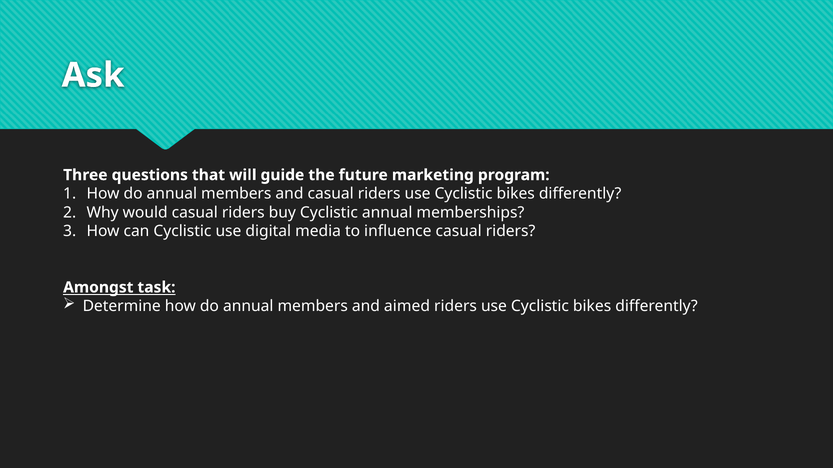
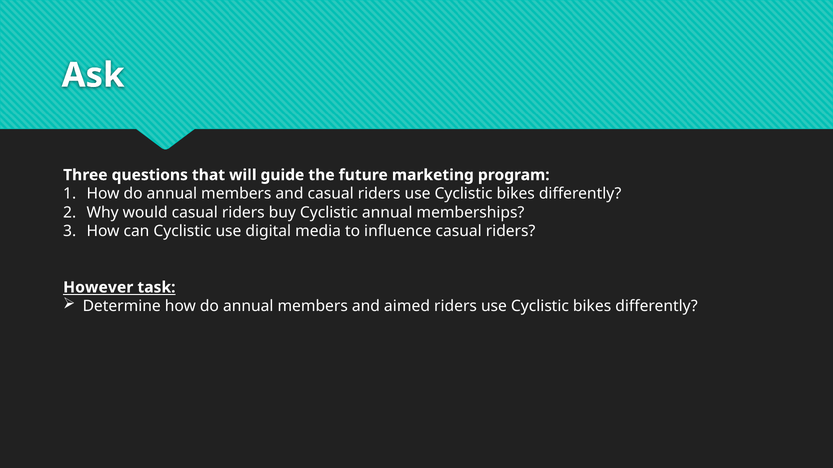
Amongst: Amongst -> However (98, 288)
